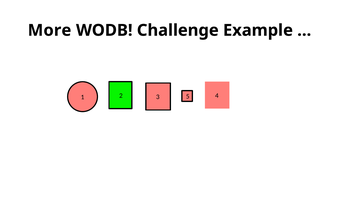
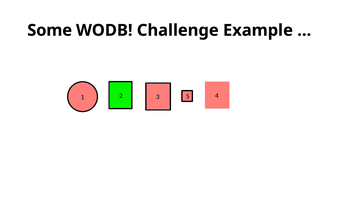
More: More -> Some (50, 30)
